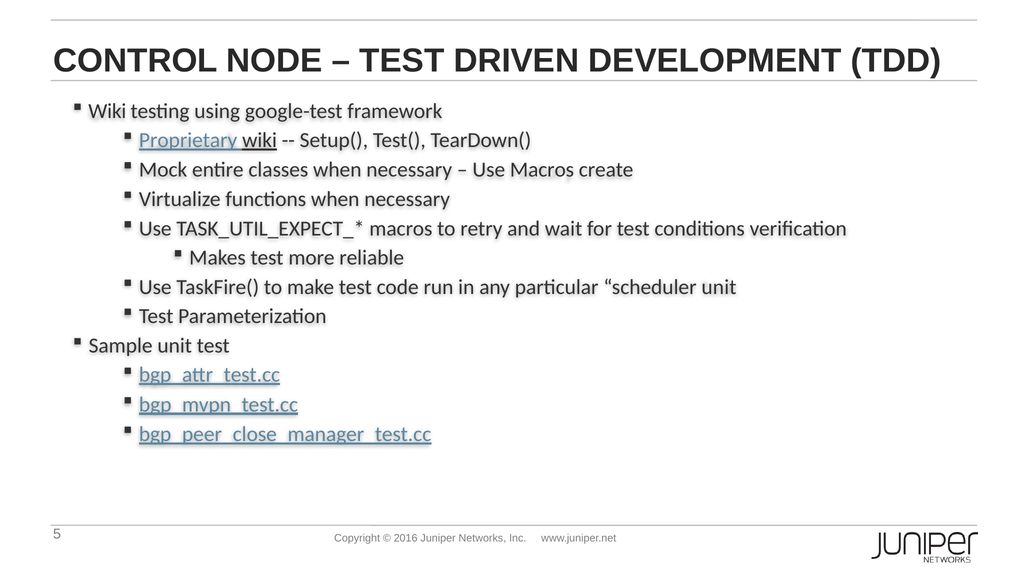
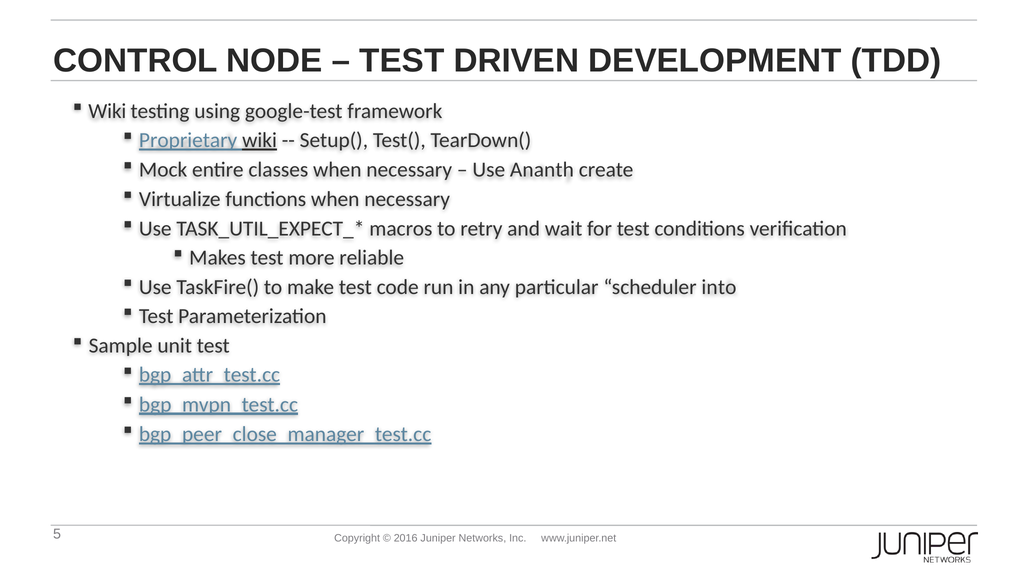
Use Macros: Macros -> Ananth (542, 170)
scheduler unit: unit -> into (719, 287)
